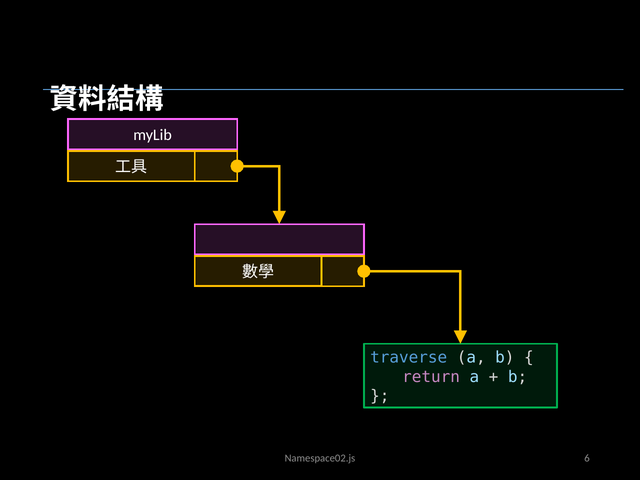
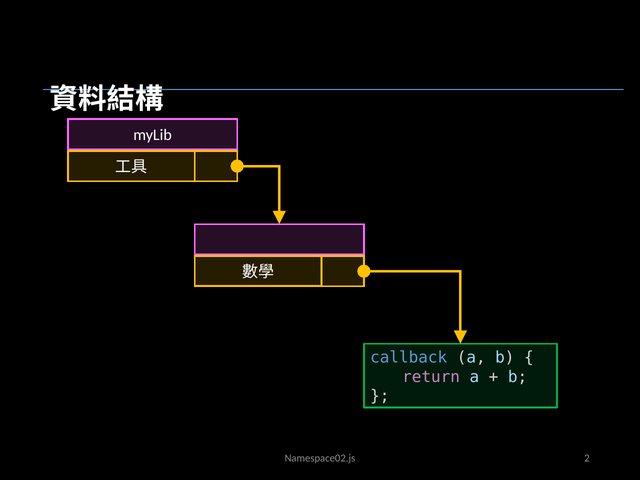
traverse: traverse -> callback (409, 358)
6: 6 -> 2 (587, 458)
